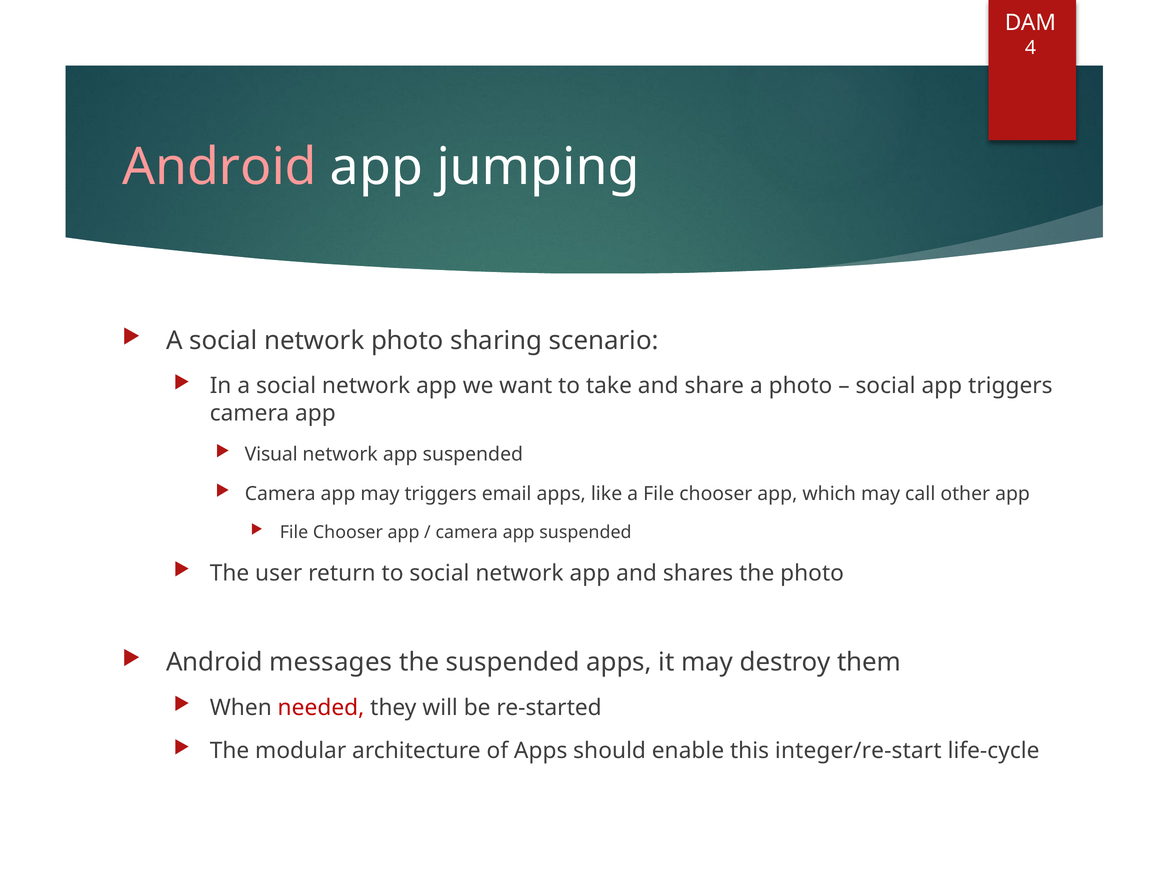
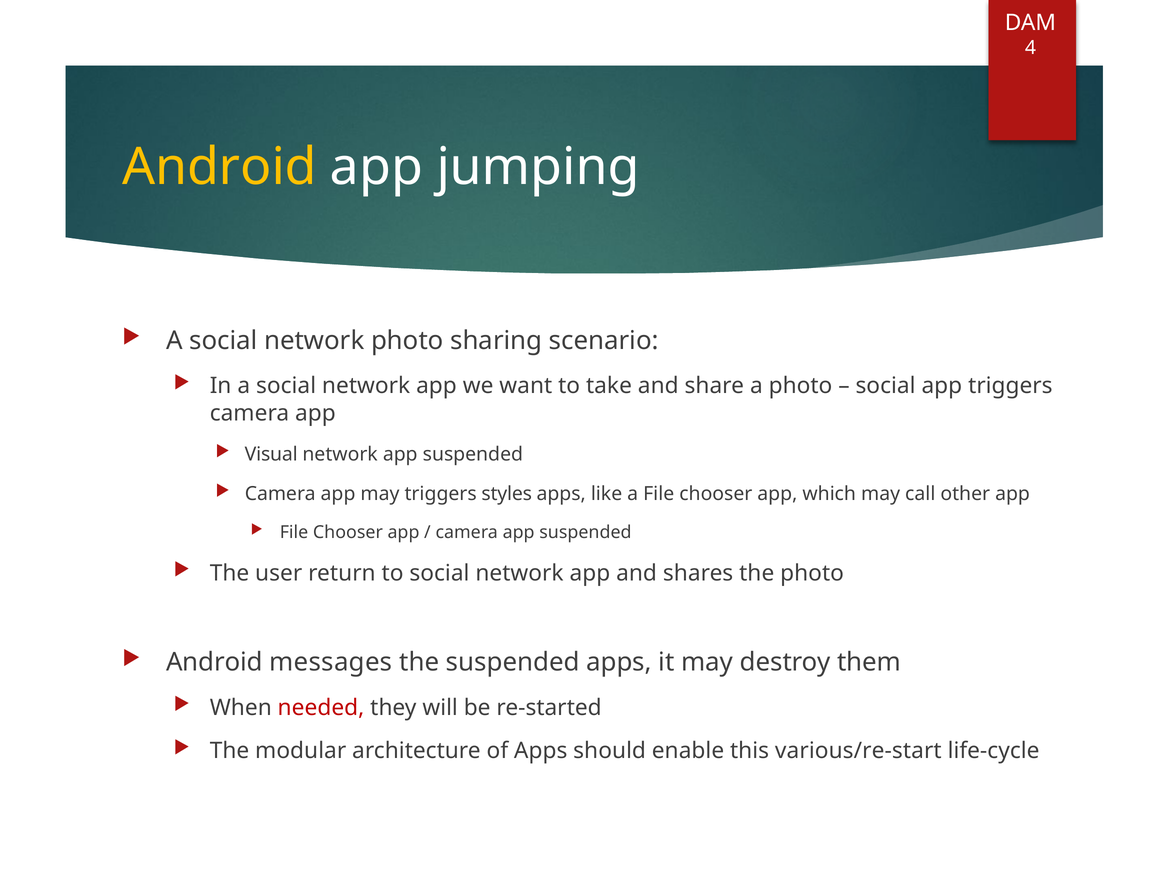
Android colour: pink -> yellow (219, 167)
email: email -> styles (507, 494)
integer/re-start: integer/re-start -> various/re-start (858, 751)
